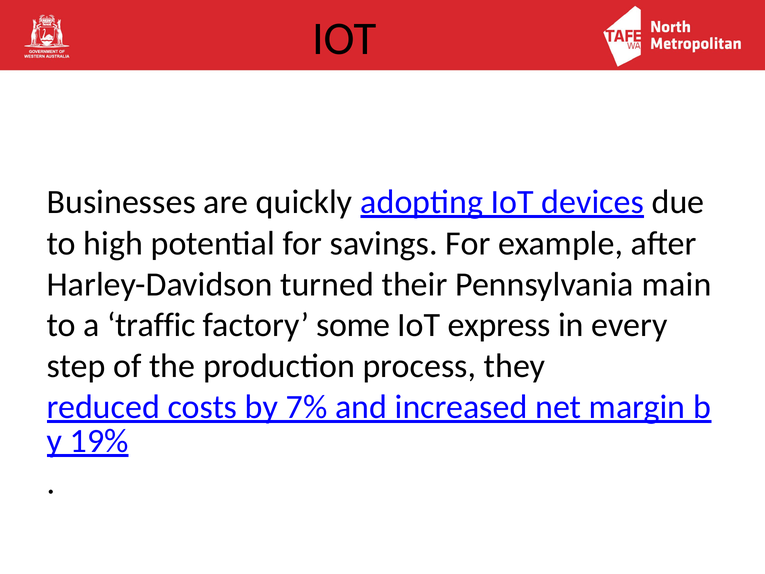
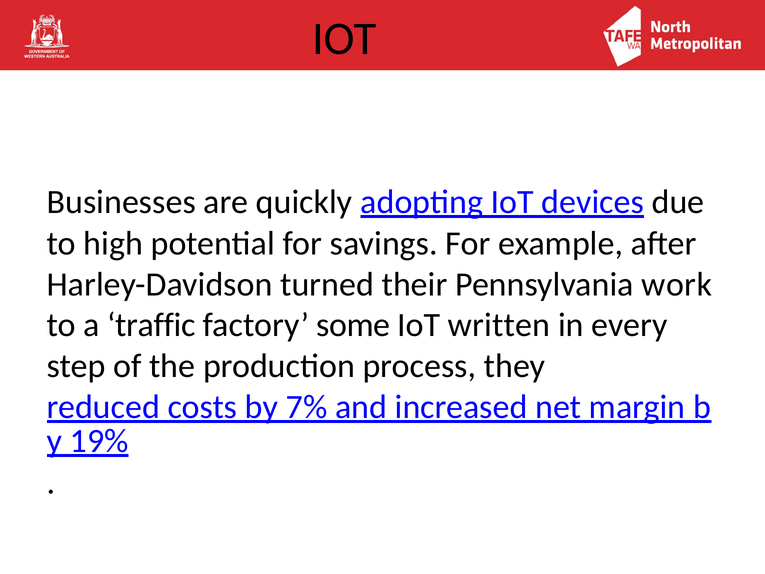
main: main -> work (677, 284)
express: express -> written (499, 325)
